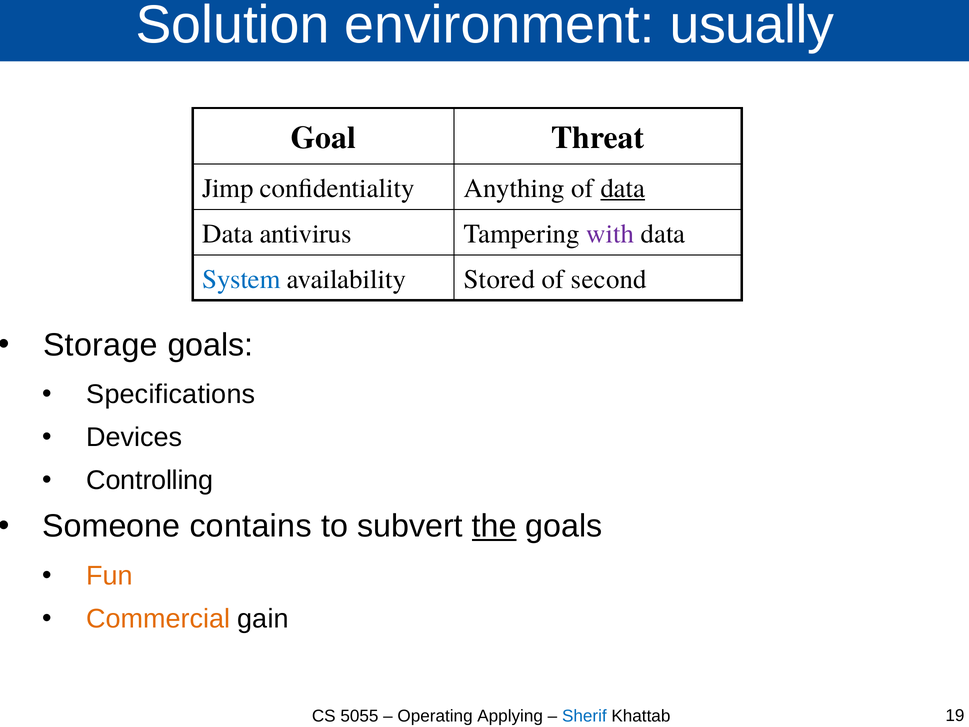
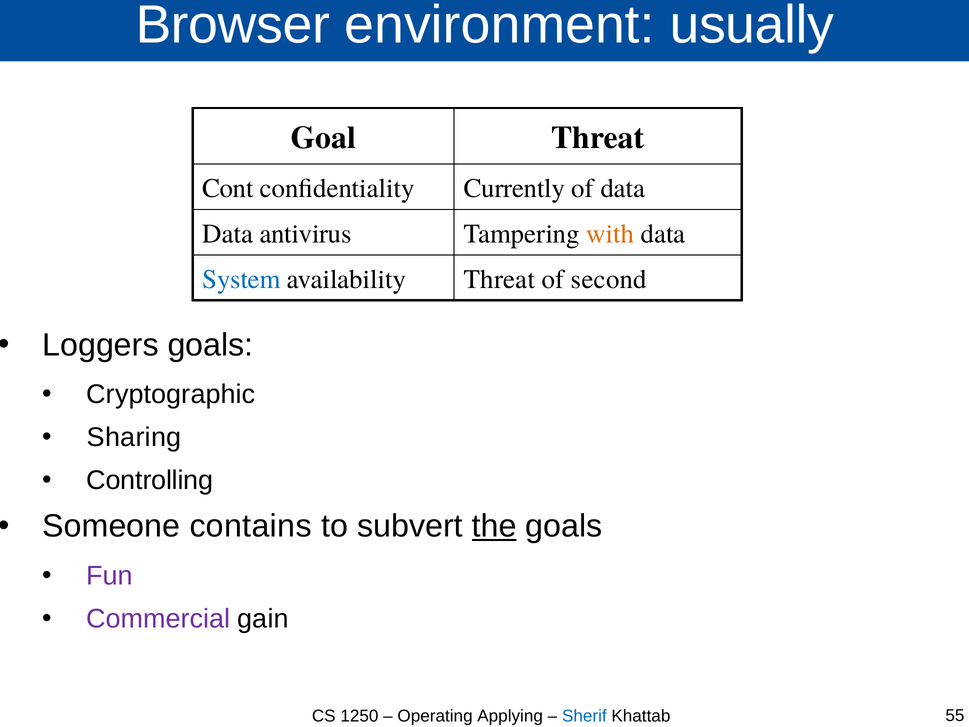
Solution: Solution -> Browser (233, 25)
Jimp: Jimp -> Cont (228, 188)
Anything: Anything -> Currently (514, 188)
data underline: present -> none (623, 188)
with colour: purple -> orange (610, 234)
availability Stored: Stored -> Threat (499, 279)
Storage: Storage -> Loggers (101, 345)
Specifications: Specifications -> Cryptographic (171, 394)
Devices: Devices -> Sharing (134, 437)
Fun colour: orange -> purple (110, 575)
Commercial colour: orange -> purple (158, 618)
5055: 5055 -> 1250 (359, 716)
19: 19 -> 55 (955, 715)
